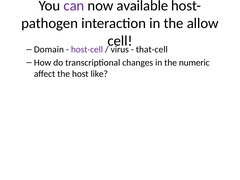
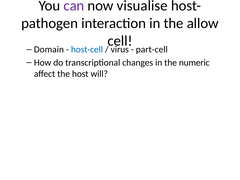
available: available -> visualise (142, 6)
host-cell colour: purple -> blue (87, 49)
that-cell: that-cell -> part-cell (152, 49)
like: like -> will (99, 74)
